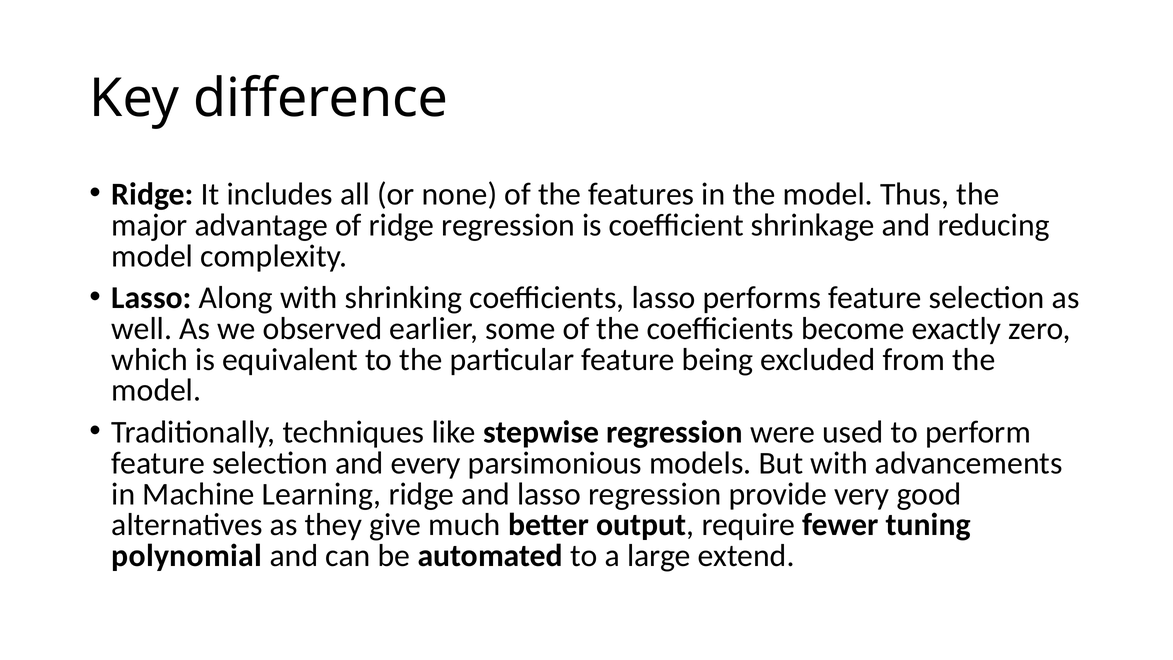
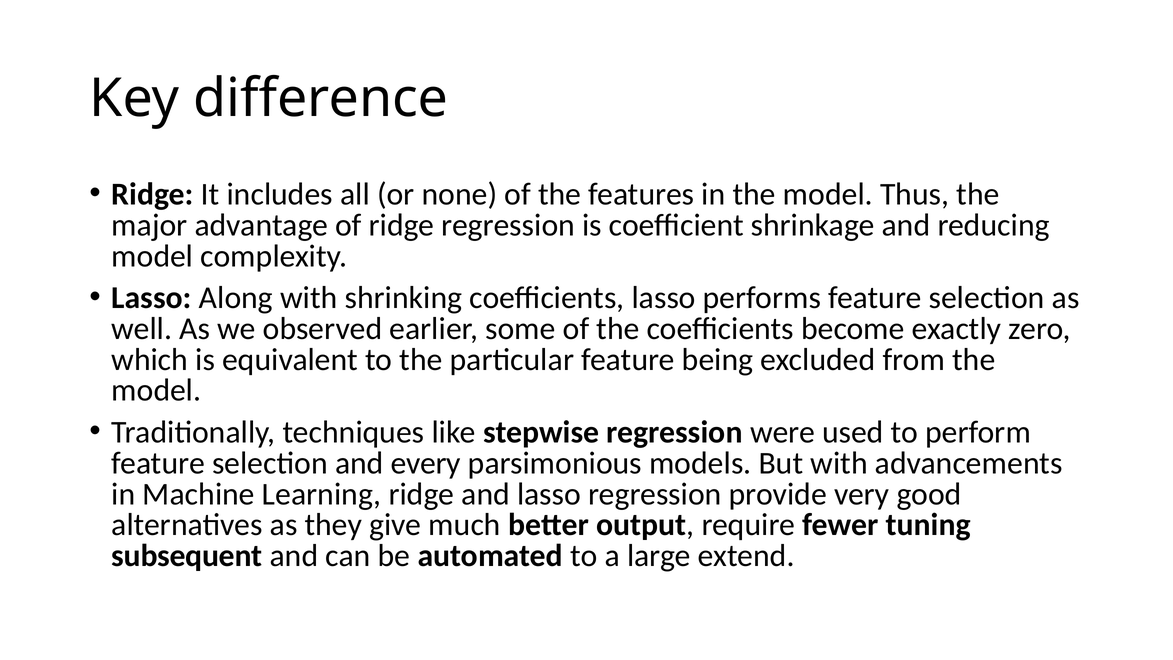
polynomial: polynomial -> subsequent (187, 556)
